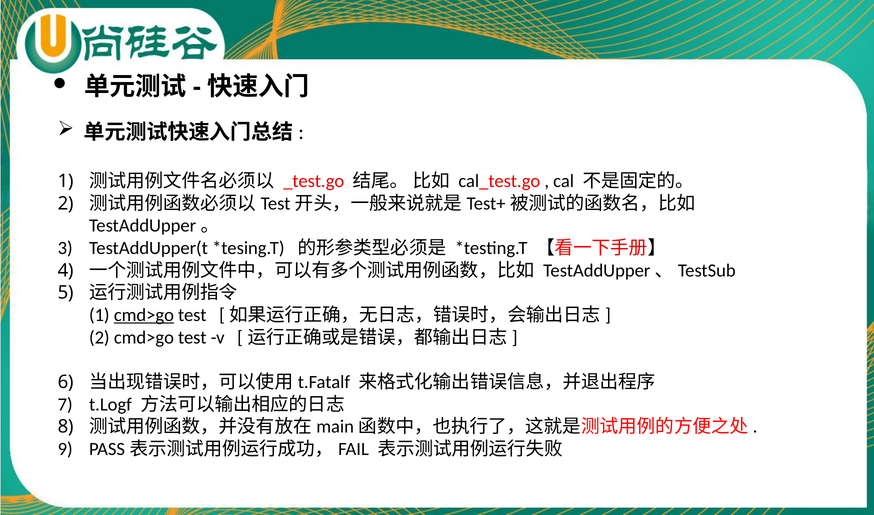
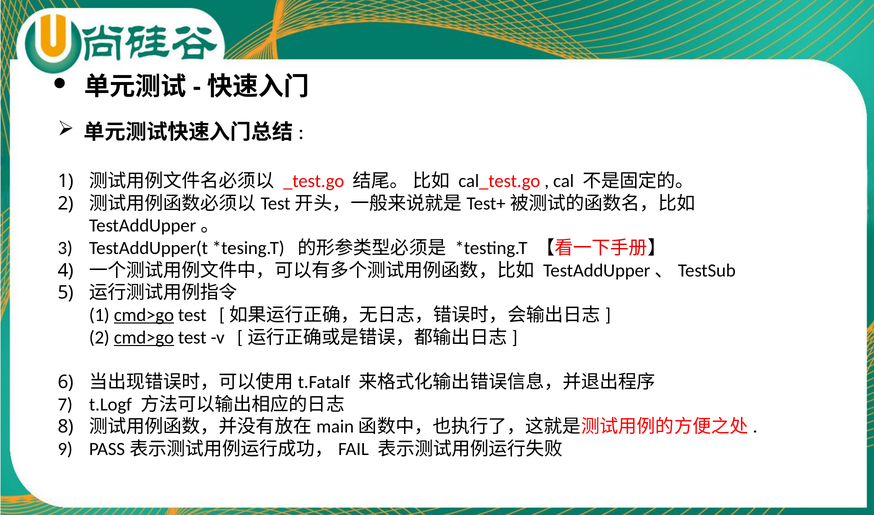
cmd>go underline: none -> present (144, 337)
